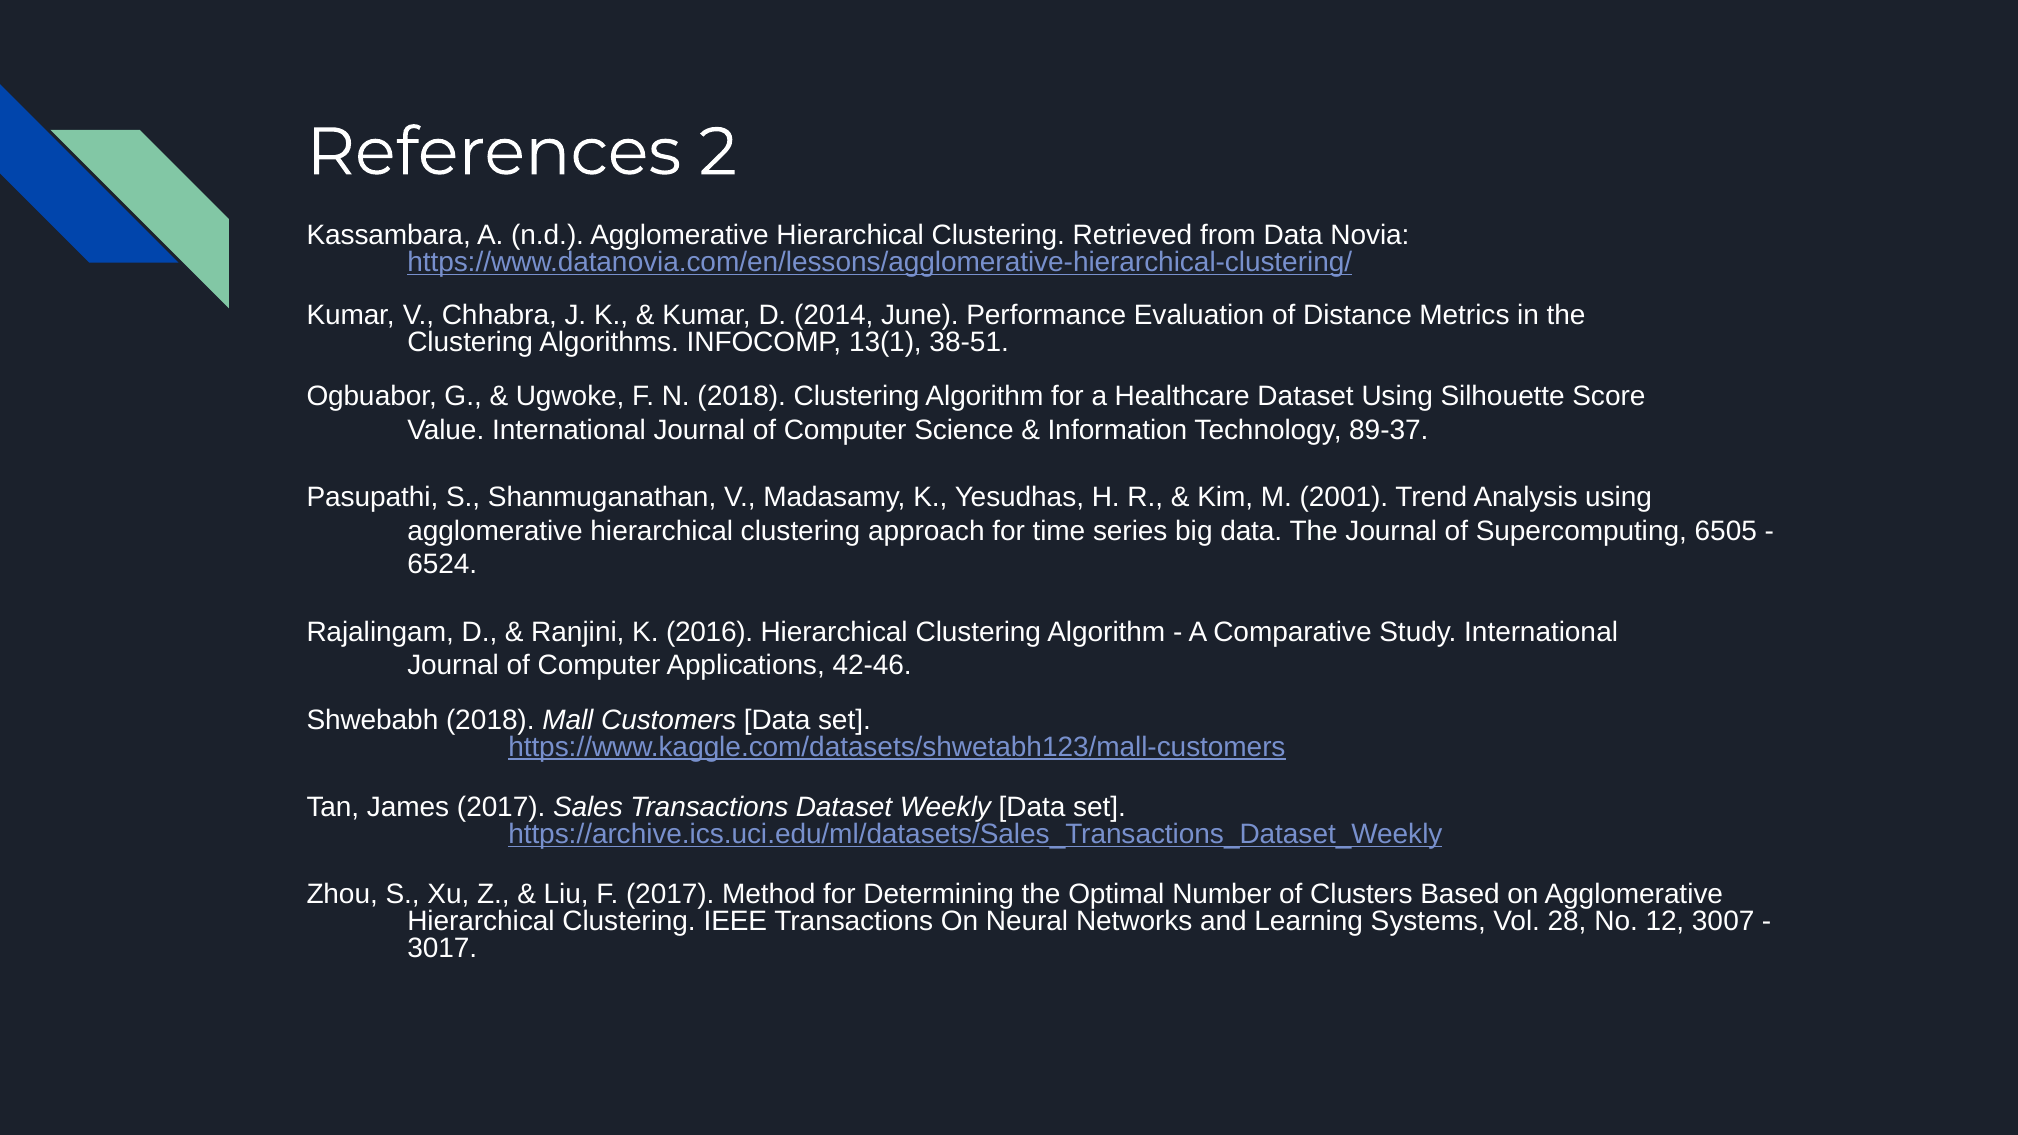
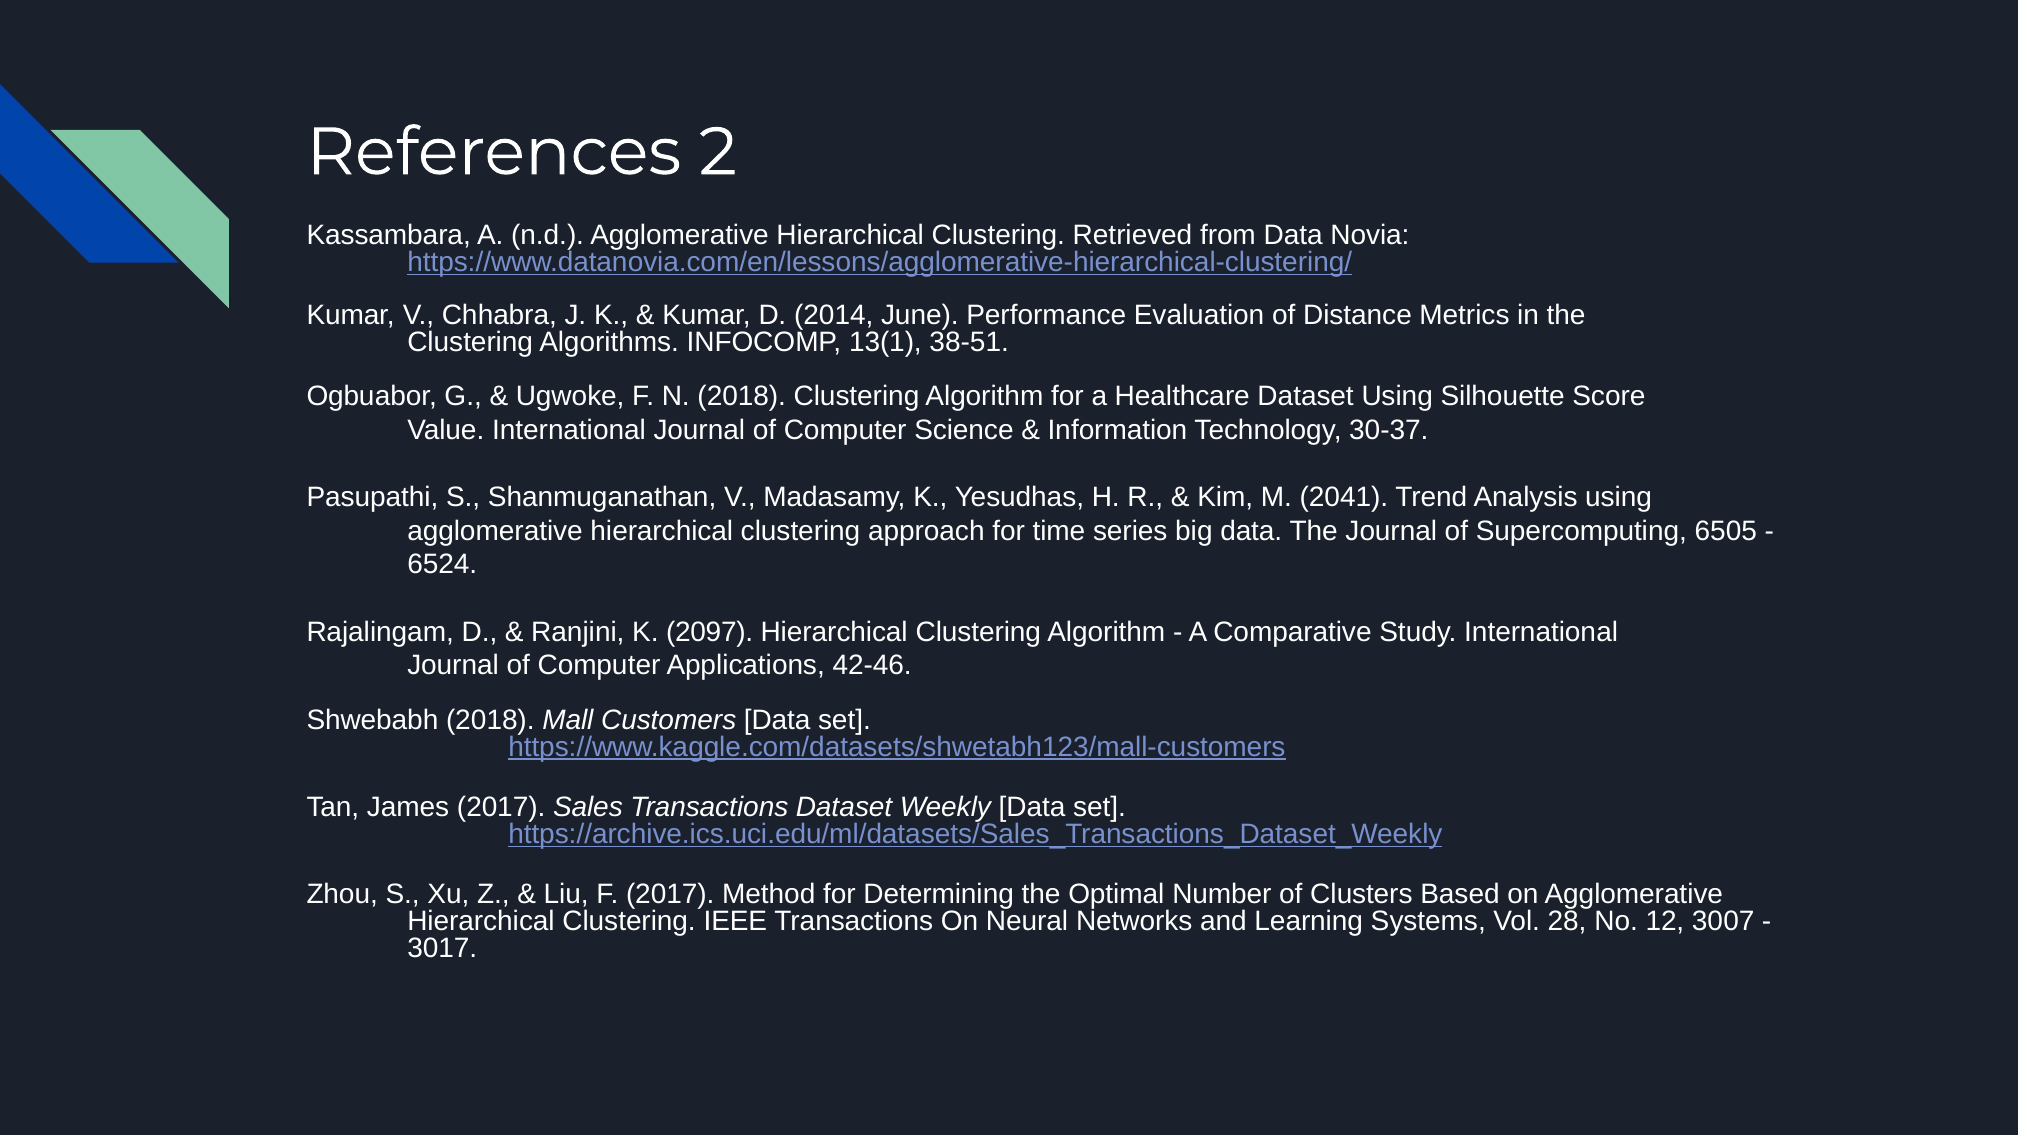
89-37: 89-37 -> 30-37 (1389, 430)
2001: 2001 -> 2041 (1344, 497)
2016: 2016 -> 2097 (710, 632)
